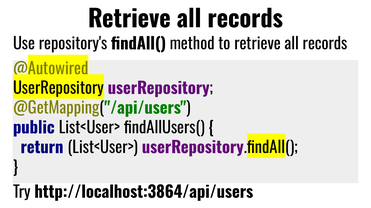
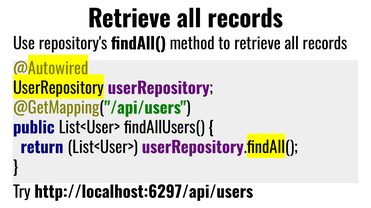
http://localhost:3864/api/users: http://localhost:3864/api/users -> http://localhost:6297/api/users (144, 193)
